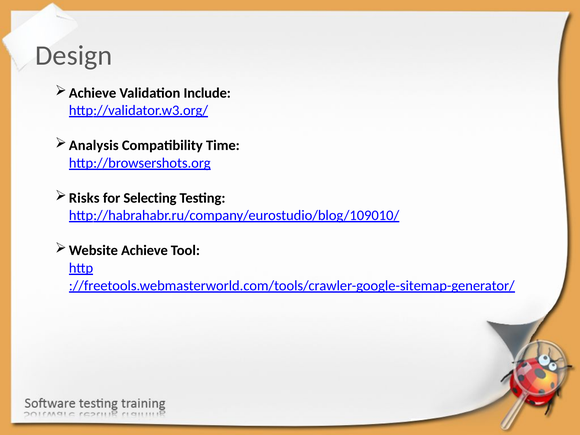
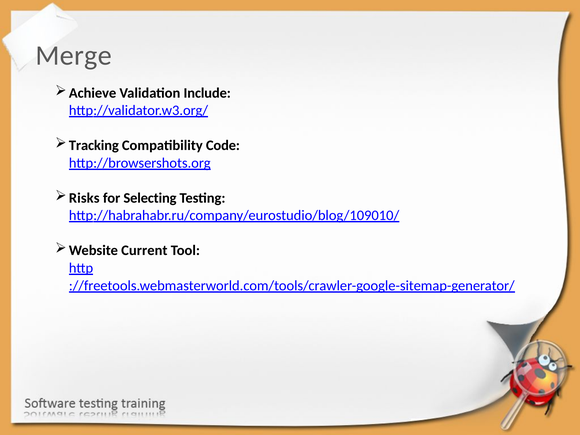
Design: Design -> Merge (74, 56)
Analysis: Analysis -> Tracking (94, 146)
Time: Time -> Code (223, 146)
Website Achieve: Achieve -> Current (144, 251)
